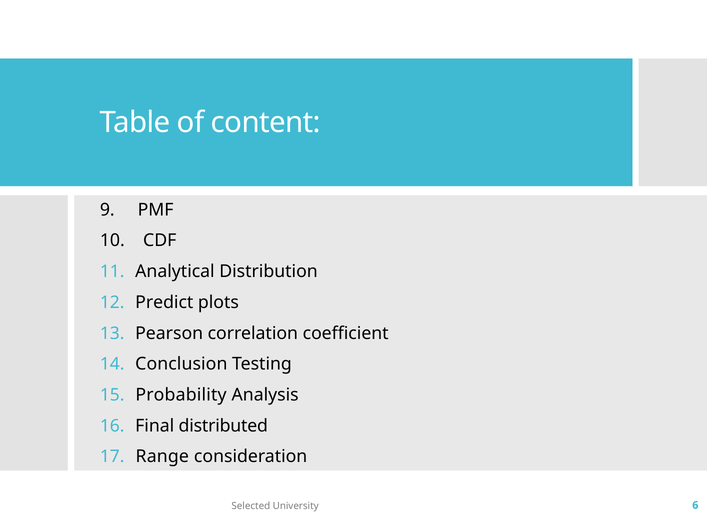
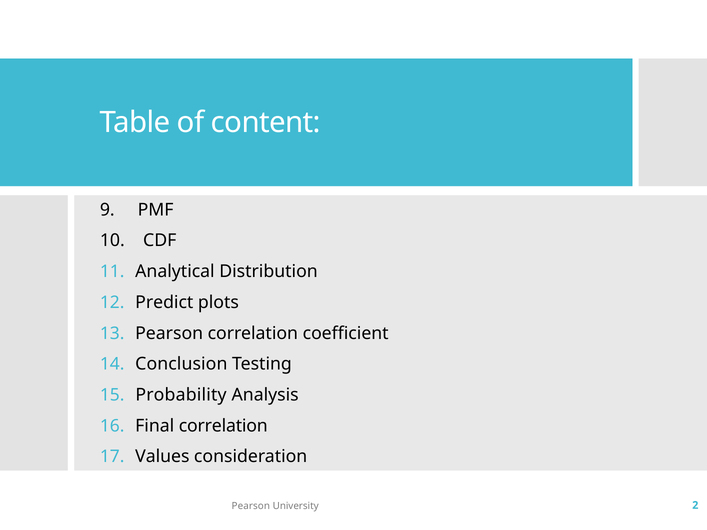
Final distributed: distributed -> correlation (223, 426)
Range: Range -> Values (162, 457)
Selected: Selected -> Pearson (251, 506)
6: 6 -> 2 (695, 505)
